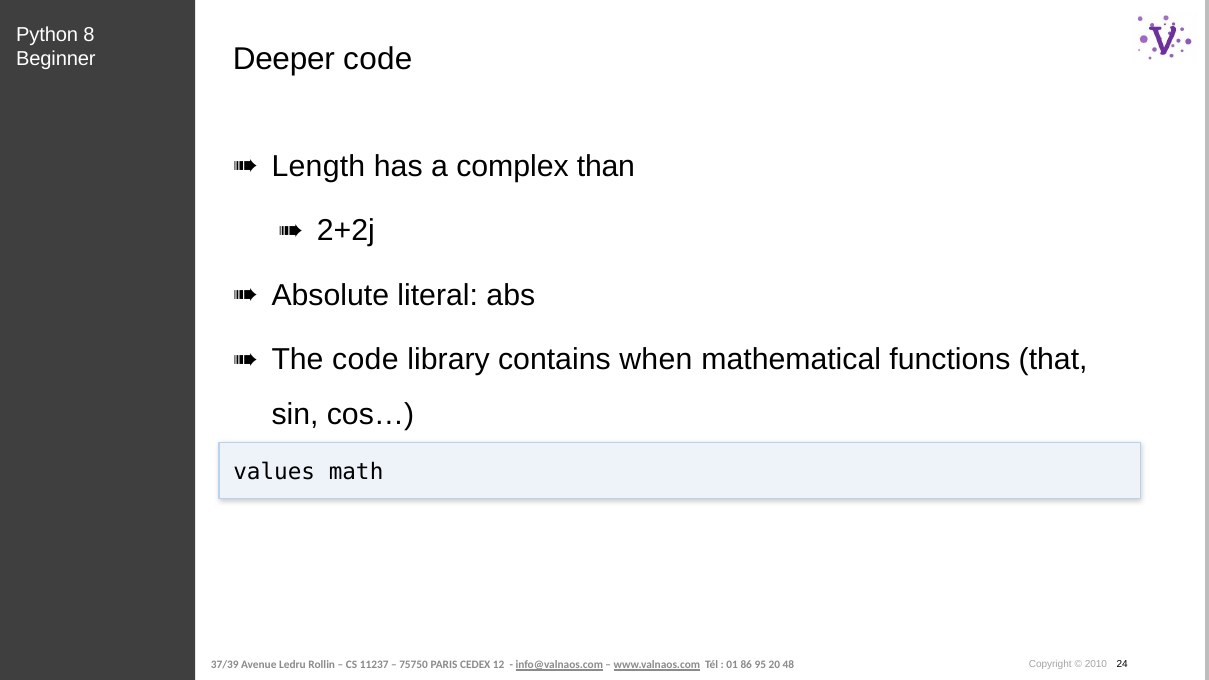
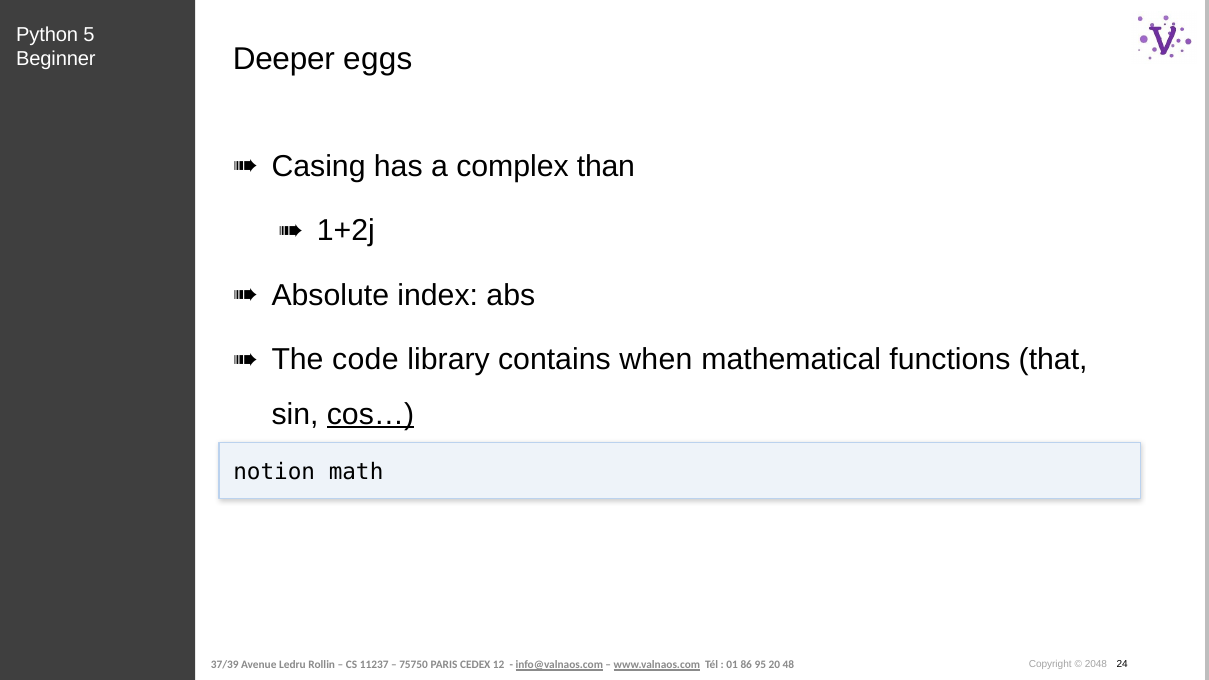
8: 8 -> 5 (89, 35)
Deeper code: code -> eggs (378, 59)
Length: Length -> Casing (319, 166)
2+2j: 2+2j -> 1+2j (346, 231)
literal: literal -> index (438, 295)
cos… underline: none -> present (371, 414)
values: values -> notion (274, 472)
2010: 2010 -> 2048 (1096, 664)
